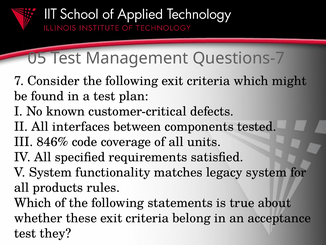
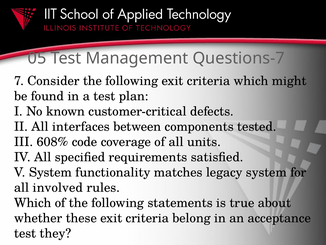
846%: 846% -> 608% (52, 142)
products: products -> involved (58, 187)
